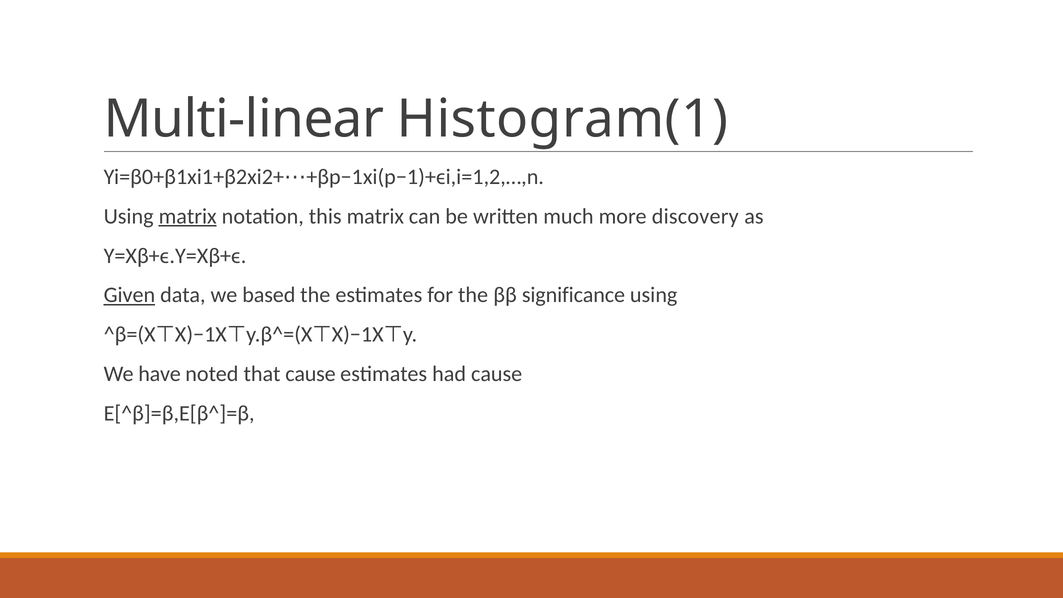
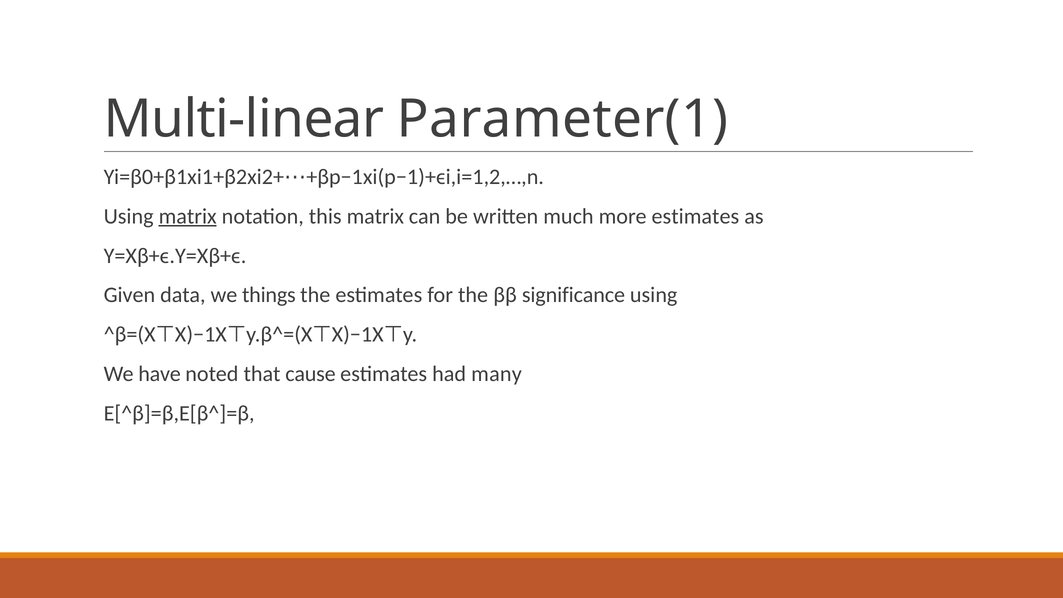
Histogram(1: Histogram(1 -> Parameter(1 (562, 119)
more discovery: discovery -> estimates (695, 216)
Given underline: present -> none (129, 295)
based: based -> things (269, 295)
had cause: cause -> many (497, 374)
